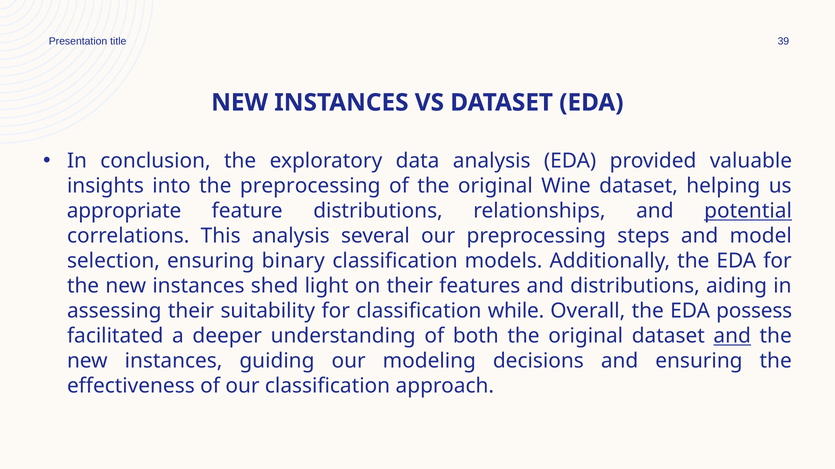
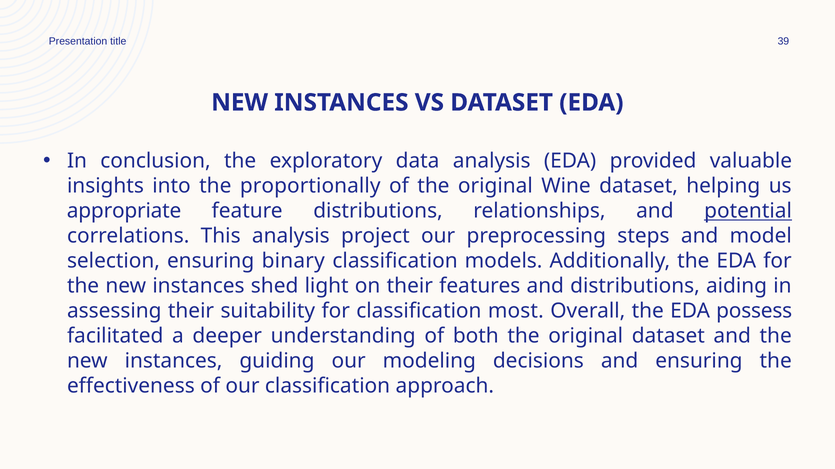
the preprocessing: preprocessing -> proportionally (310, 186)
several: several -> project (375, 236)
while: while -> most (516, 311)
and underline: present -> none (732, 337)
